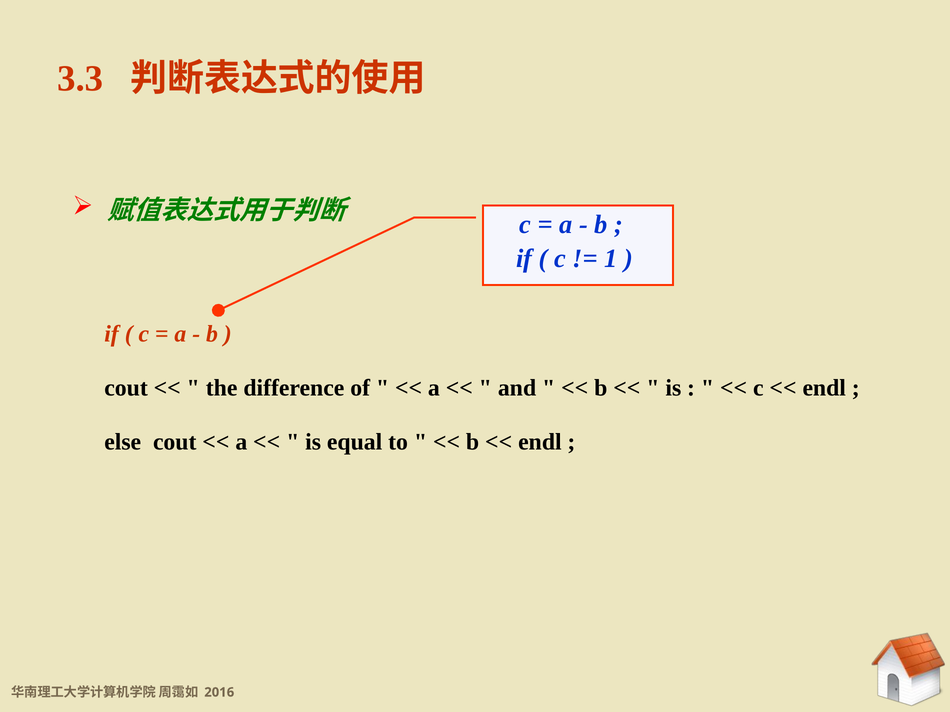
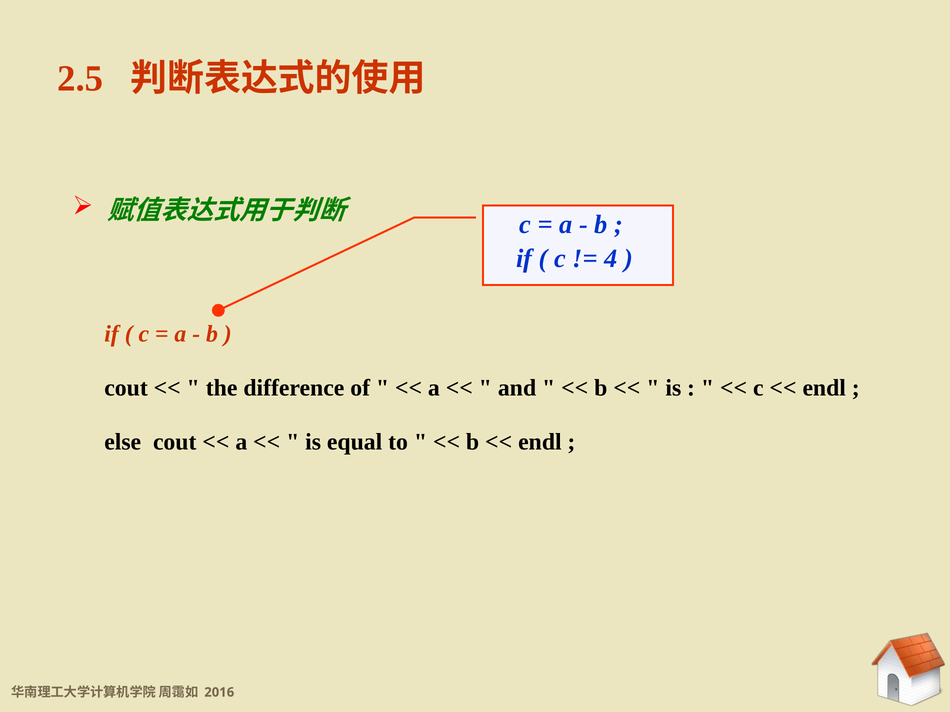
3.3: 3.3 -> 2.5 (80, 79)
1: 1 -> 4 (611, 259)
